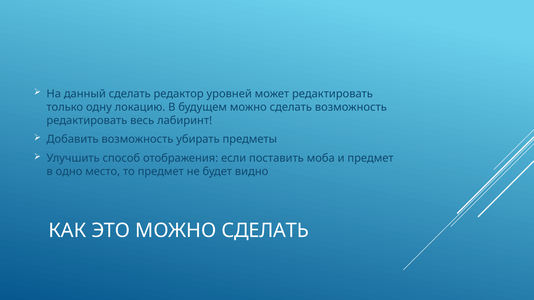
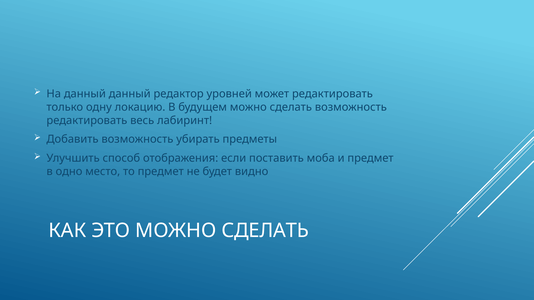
данный сделать: сделать -> данный (130, 94)
